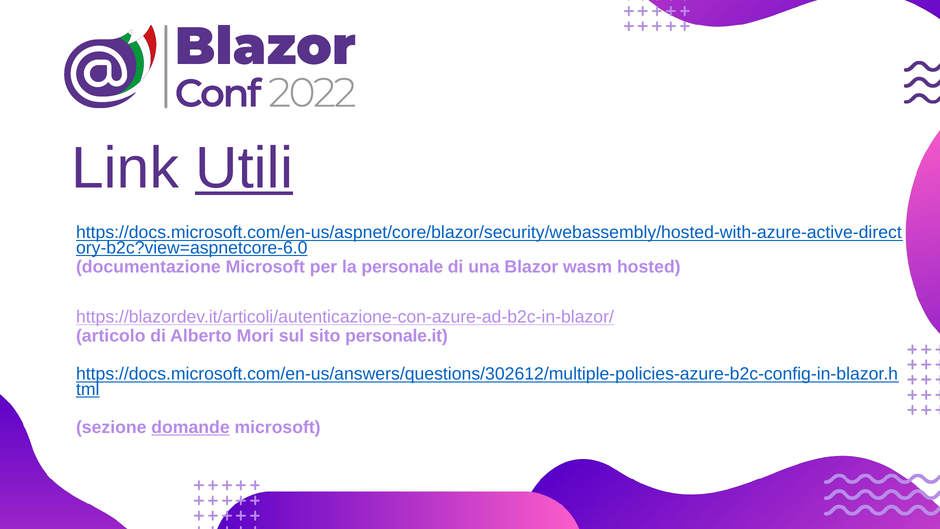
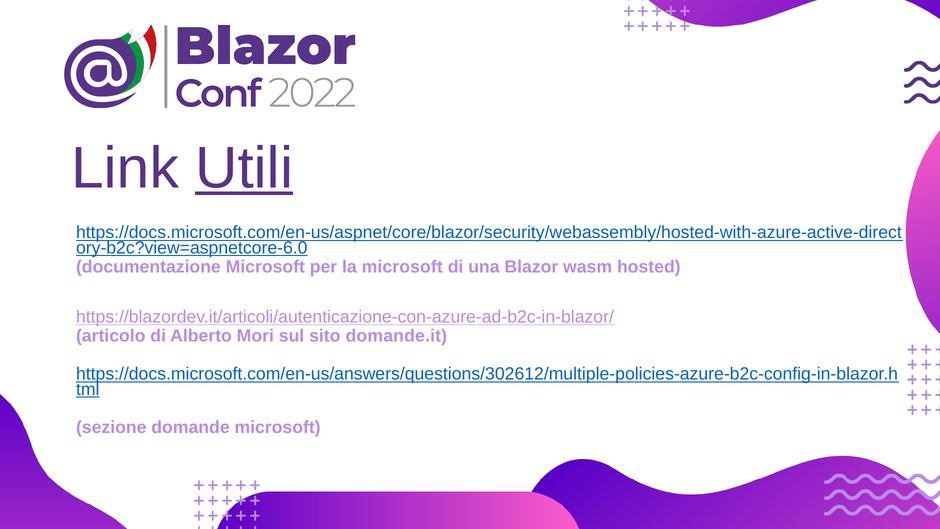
la personale: personale -> microsoft (402, 267)
personale.it: personale.it -> domande.it (396, 336)
domande underline: present -> none (191, 427)
